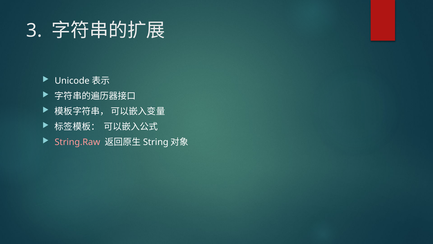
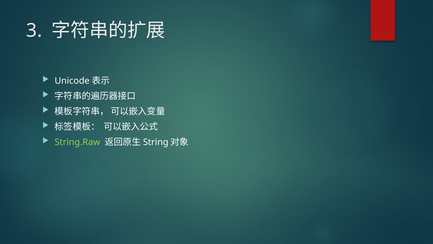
String.Raw colour: pink -> light green (77, 142)
